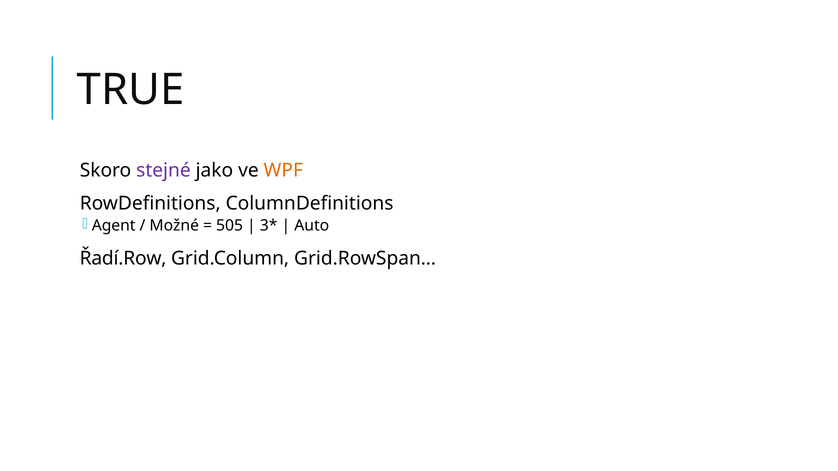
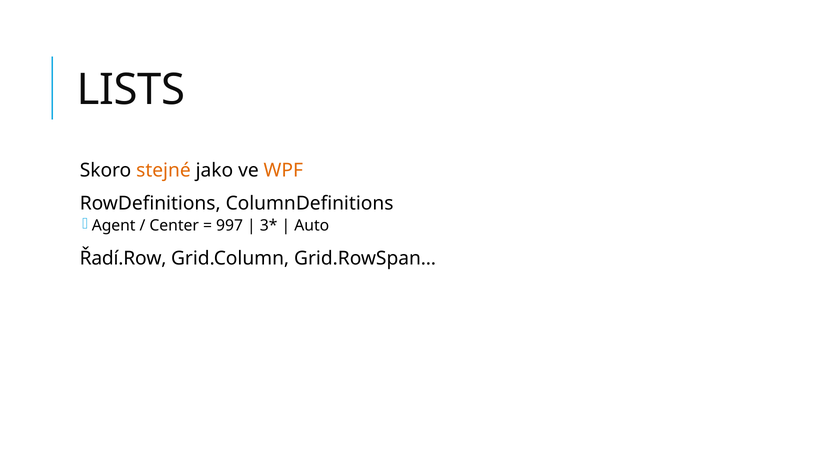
TRUE: TRUE -> LISTS (131, 90)
stejné colour: purple -> orange (163, 171)
Možné: Možné -> Center (174, 226)
505: 505 -> 997 (230, 226)
